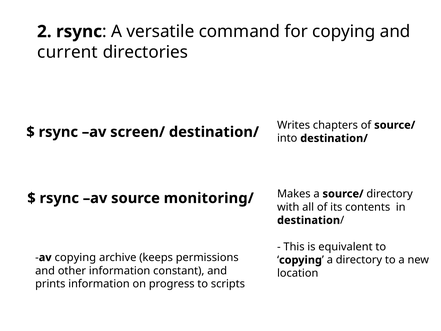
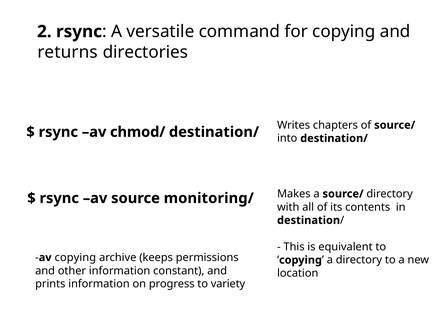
current: current -> returns (68, 52)
screen/: screen/ -> chmod/ (138, 132)
scripts: scripts -> variety (228, 284)
